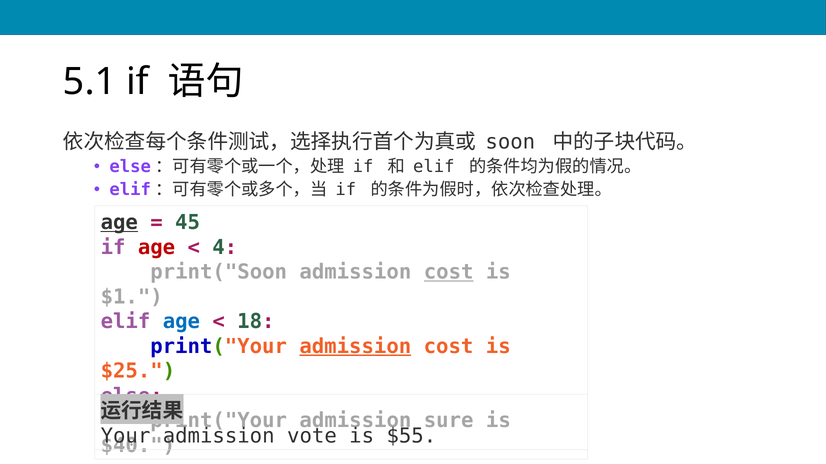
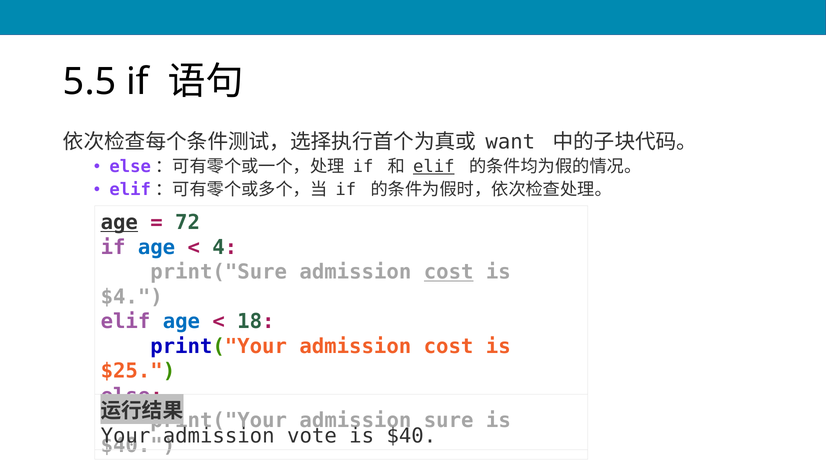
5.1: 5.1 -> 5.5 (90, 82)
soon: soon -> want (510, 142)
elif underline: none -> present (434, 167)
45: 45 -> 72 (188, 223)
age colour: red -> blue (157, 248)
print("Soon: print("Soon -> print("Sure (219, 272)
$1: $1 -> $4 (132, 297)
admission underline: present -> none (355, 347)
$55: $55 -> $40 (411, 436)
